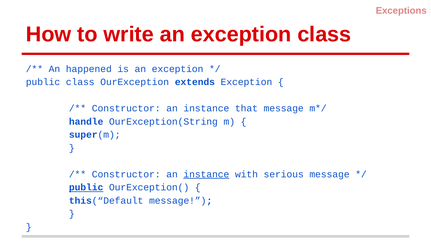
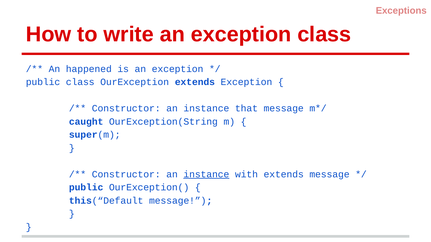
handle: handle -> caught (86, 122)
with serious: serious -> extends (284, 175)
public underline: present -> none (86, 188)
